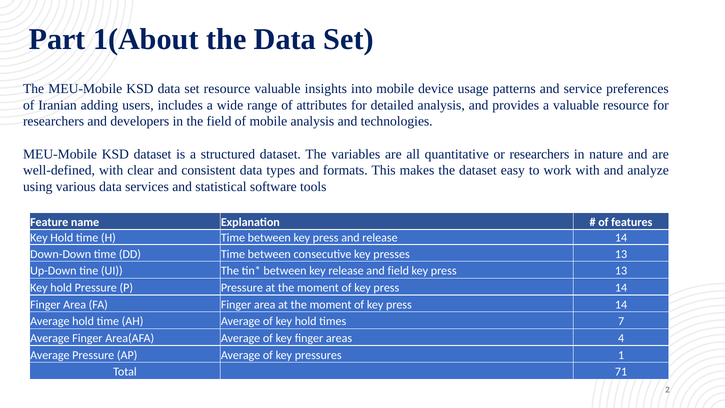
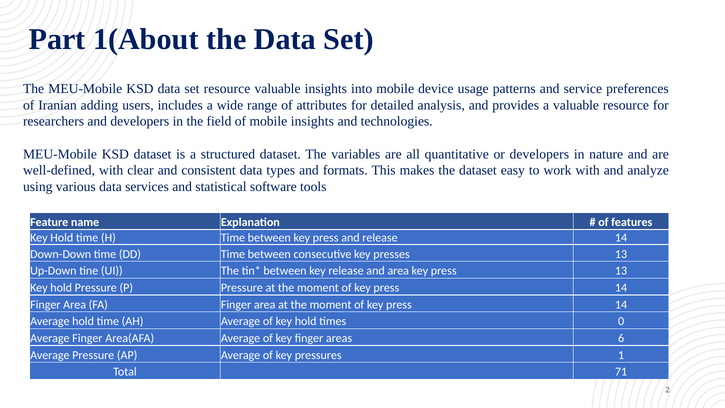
mobile analysis: analysis -> insights (312, 121)
or researchers: researchers -> developers (539, 154)
and field: field -> area (398, 271)
7: 7 -> 0 (621, 321)
4: 4 -> 6 (621, 338)
